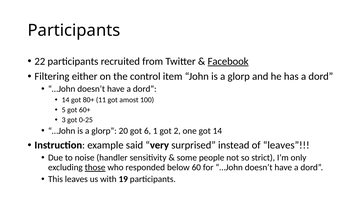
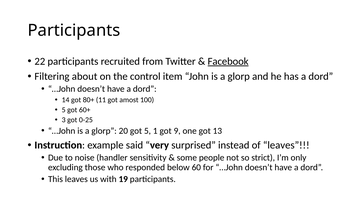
either: either -> about (85, 77)
got 6: 6 -> 5 (147, 131)
2: 2 -> 9 (177, 131)
got 14: 14 -> 13 (217, 131)
those underline: present -> none (95, 168)
